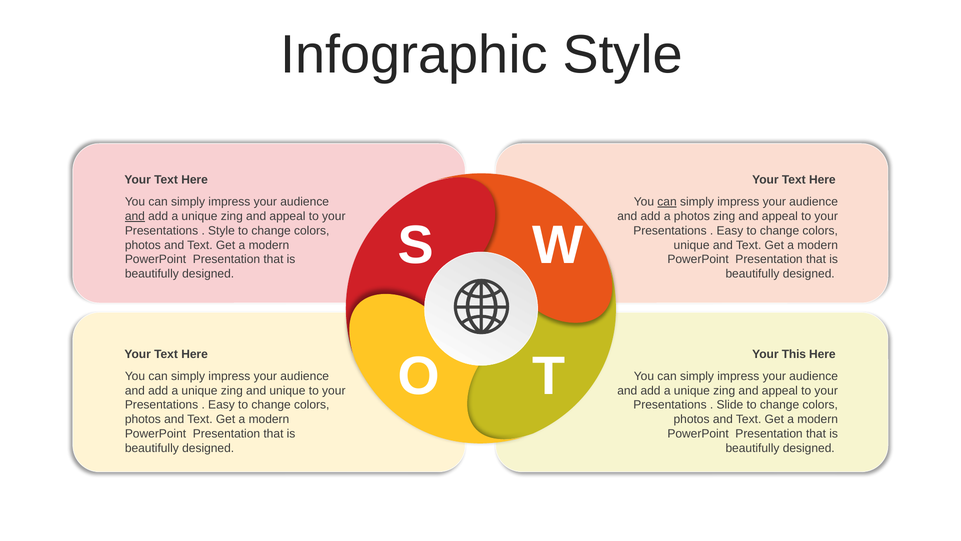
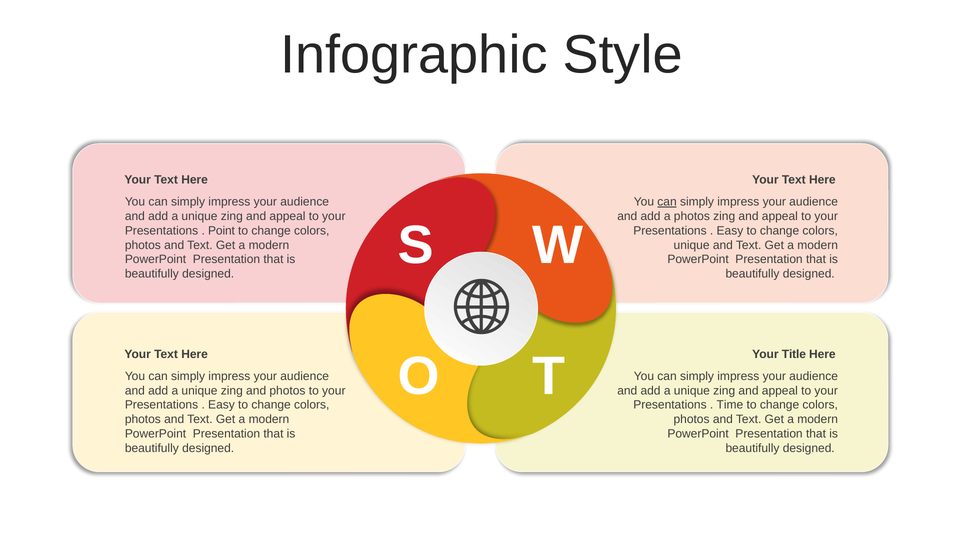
and underline: present -> none (135, 216)
Style: Style -> Point (222, 230)
This: This -> Title (794, 354)
and unique: unique -> photos (287, 390)
Slide: Slide -> Time (730, 405)
